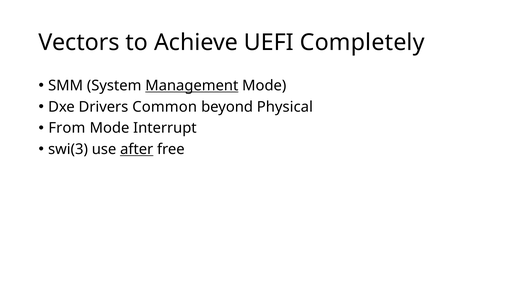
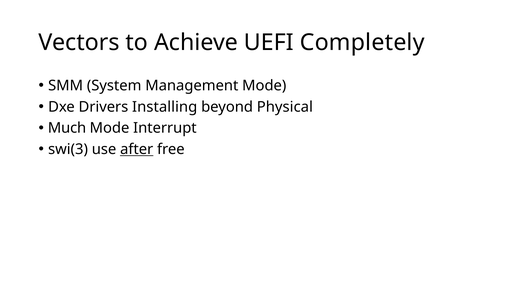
Management underline: present -> none (192, 86)
Common: Common -> Installing (165, 107)
From: From -> Much (67, 128)
